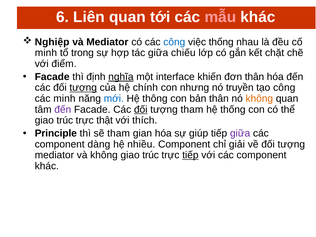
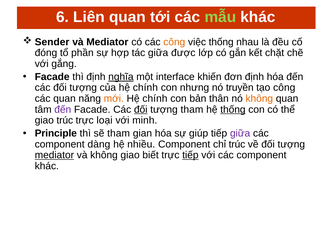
mẫu colour: pink -> light green (220, 17)
Nghiệp: Nghiệp -> Sender (52, 42)
công colour: blue -> orange (174, 42)
minh: minh -> đóng (46, 53)
trong: trong -> phần (82, 53)
chiếu: chiếu -> được (183, 53)
điểm: điểm -> gắng (64, 64)
đơn thân: thân -> định (254, 77)
tượng underline: present -> none (83, 88)
các minh: minh -> quan (64, 99)
mới colour: blue -> orange (114, 99)
thông: thông -> chính (155, 99)
thống underline: none -> present (233, 109)
thật: thật -> loại (105, 120)
thích: thích -> minh (145, 120)
chỉ giải: giải -> trúc (237, 144)
mediator underline: none -> present (54, 155)
không giao trúc: trúc -> biết (151, 155)
